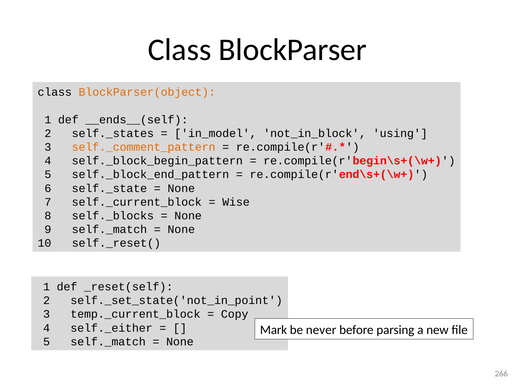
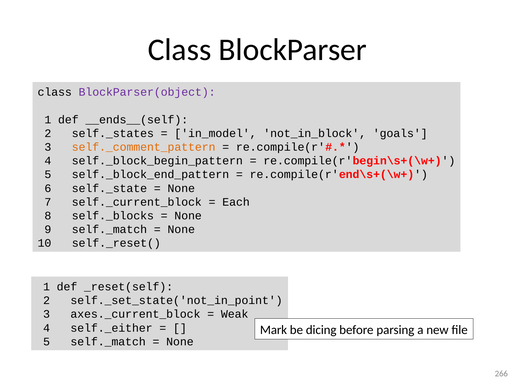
BlockParser(object colour: orange -> purple (147, 92)
using: using -> goals (400, 133)
Wise: Wise -> Each (236, 202)
temp._current_block: temp._current_block -> axes._current_block (135, 314)
Copy: Copy -> Weak (235, 314)
never: never -> dicing (321, 330)
